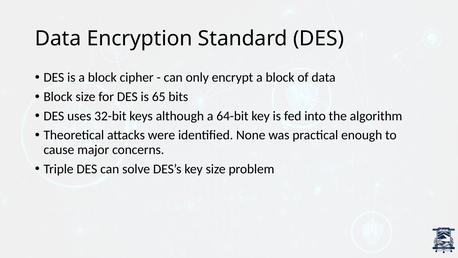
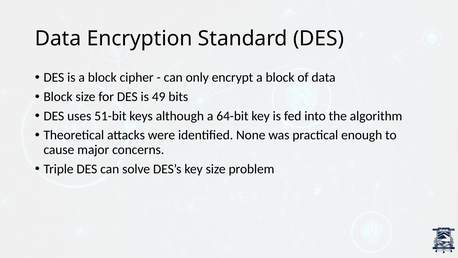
65: 65 -> 49 (159, 97)
32-bit: 32-bit -> 51-bit (110, 116)
